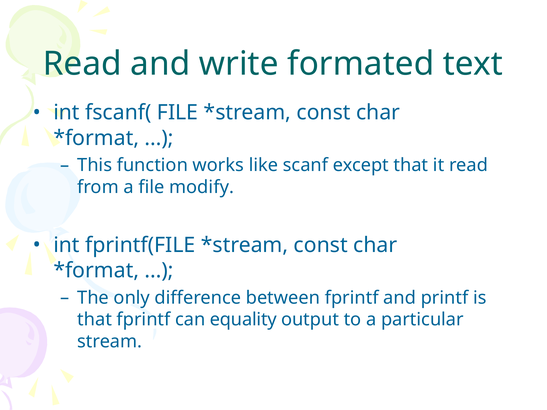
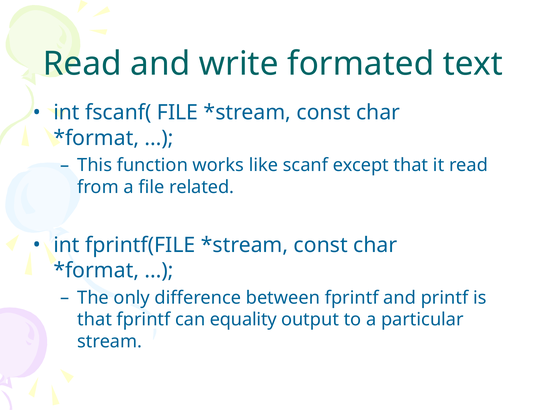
modify: modify -> related (202, 187)
